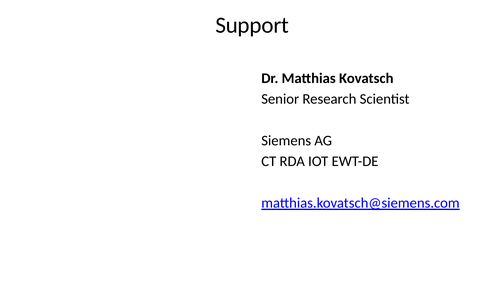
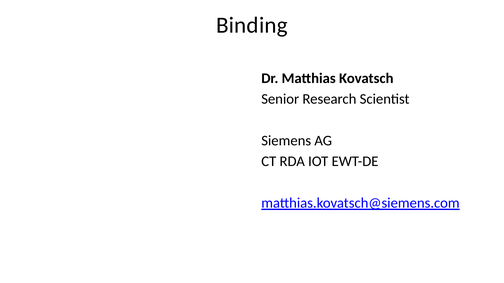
Support: Support -> Binding (252, 25)
